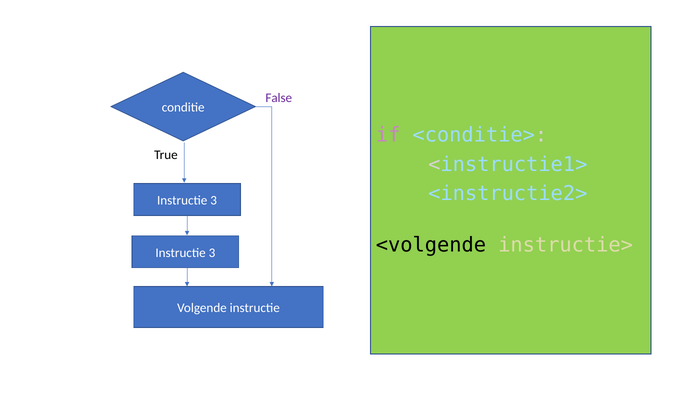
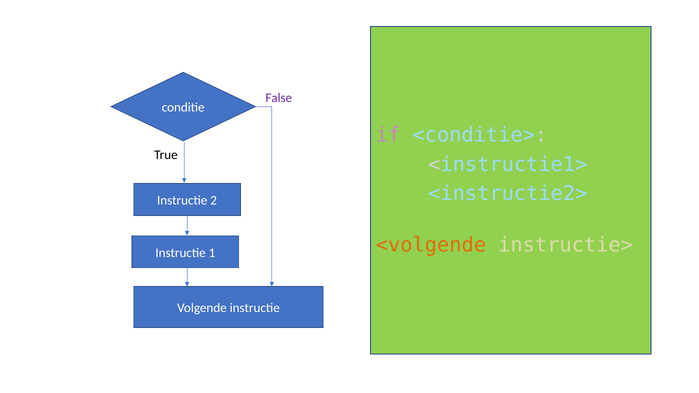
3: 3 -> 2 (214, 200)
<volgende colour: black -> orange (431, 245)
3: 3 -> 1 (212, 253)
